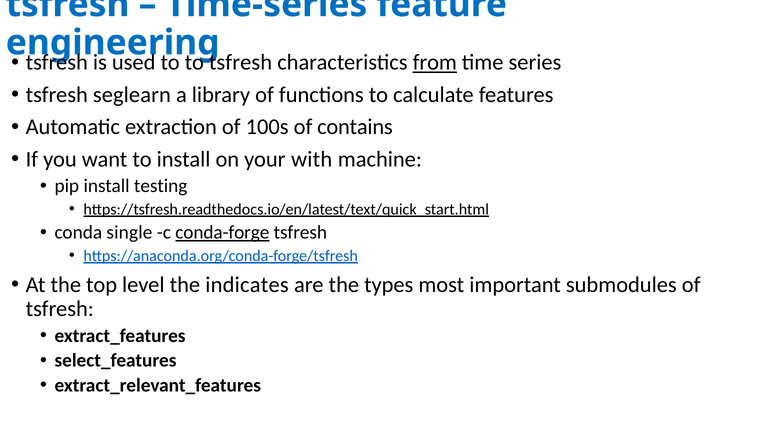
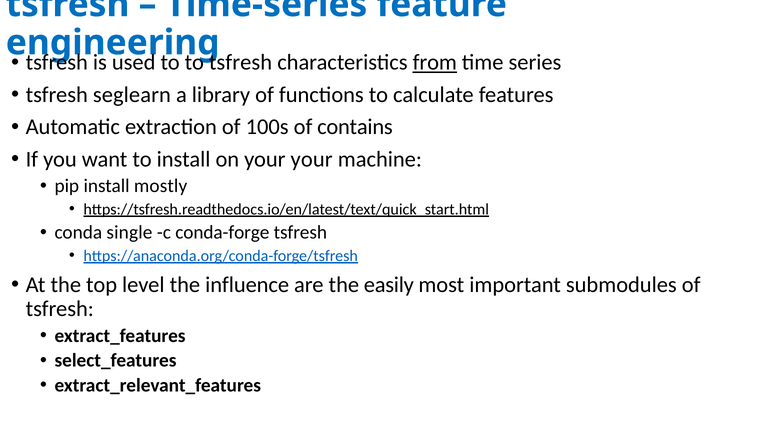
your with: with -> your (312, 159)
testing: testing -> mostly (161, 186)
conda-forge underline: present -> none (222, 232)
indicates: indicates -> influence (247, 285)
types: types -> easily (389, 285)
